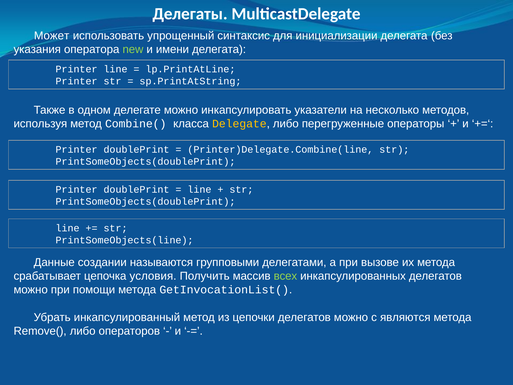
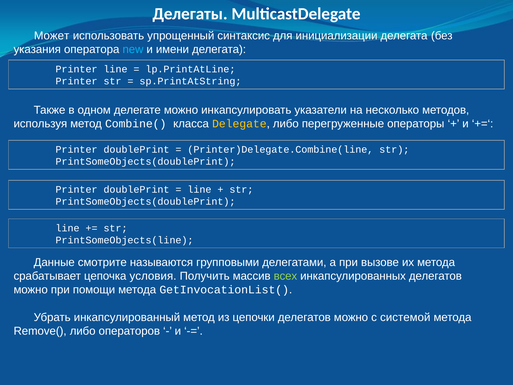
new colour: light green -> light blue (133, 49)
создании: создании -> смотрите (102, 262)
являются: являются -> системой (405, 317)
